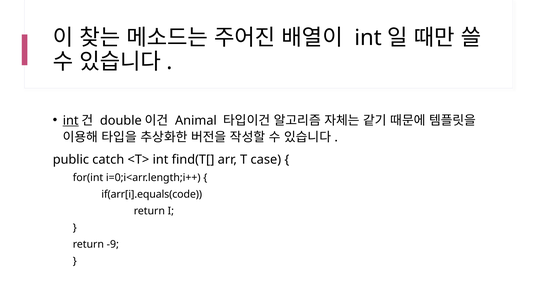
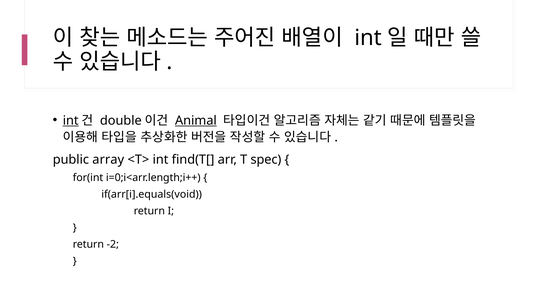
Animal underline: none -> present (196, 120)
catch: catch -> array (108, 160)
case: case -> spec (266, 160)
if(arr[i].equals(code: if(arr[i].equals(code -> if(arr[i].equals(void (152, 194)
-9: -9 -> -2 (113, 244)
